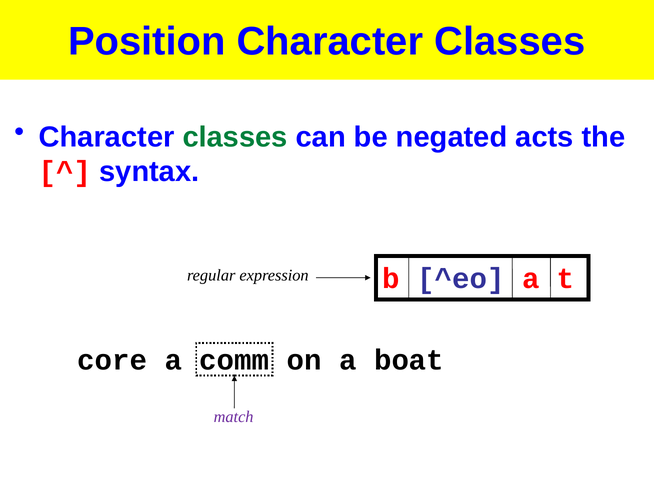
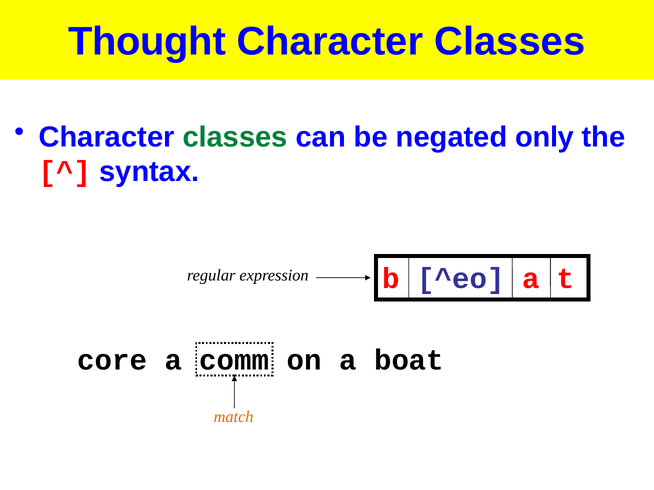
Position: Position -> Thought (147, 42)
acts: acts -> only (545, 137)
match colour: purple -> orange (234, 417)
